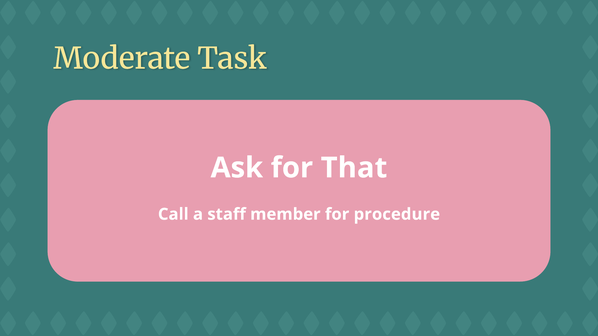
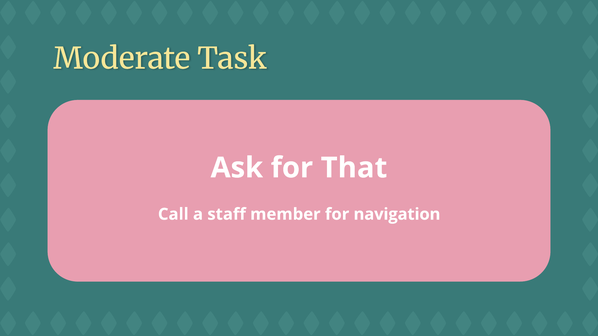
procedure: procedure -> navigation (397, 215)
